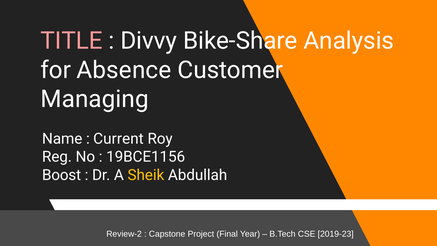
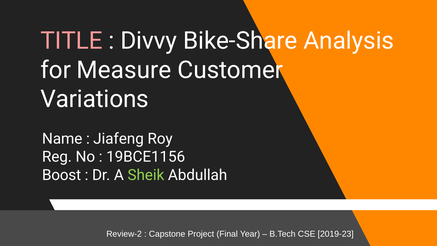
Absence: Absence -> Measure (124, 70)
Managing: Managing -> Variations (95, 99)
Current: Current -> Jiafeng (119, 139)
Sheik colour: yellow -> light green (146, 175)
